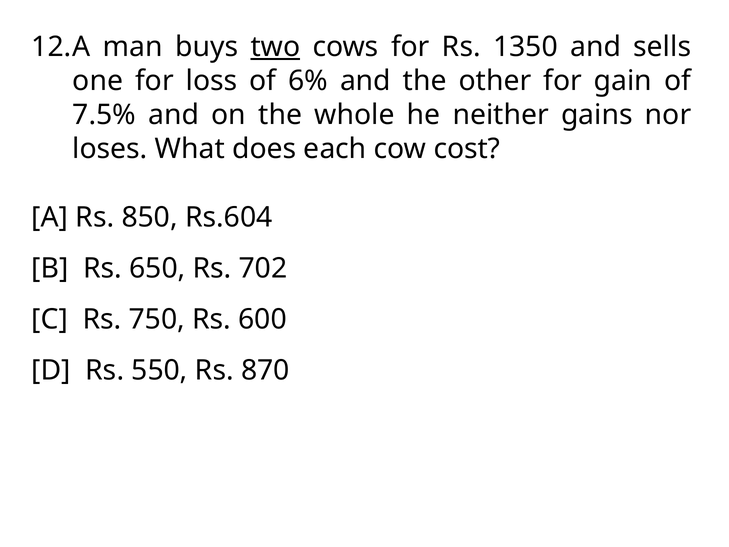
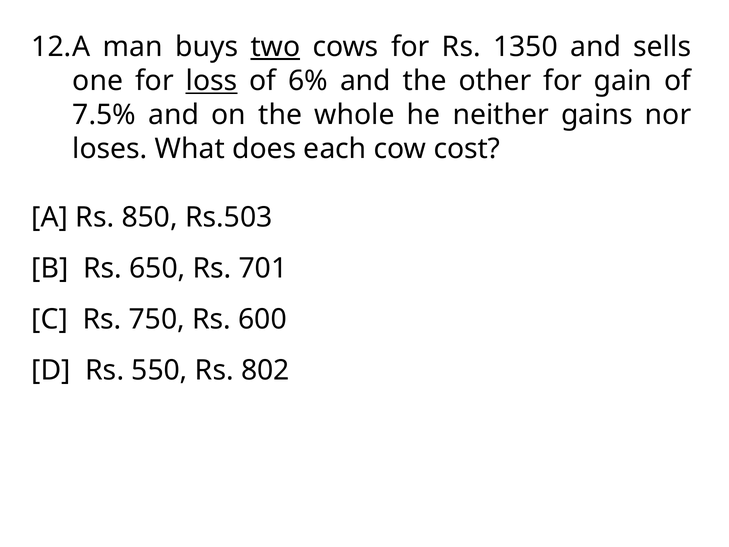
loss underline: none -> present (212, 81)
Rs.604: Rs.604 -> Rs.503 (229, 217)
702: 702 -> 701 (263, 268)
870: 870 -> 802 (265, 370)
